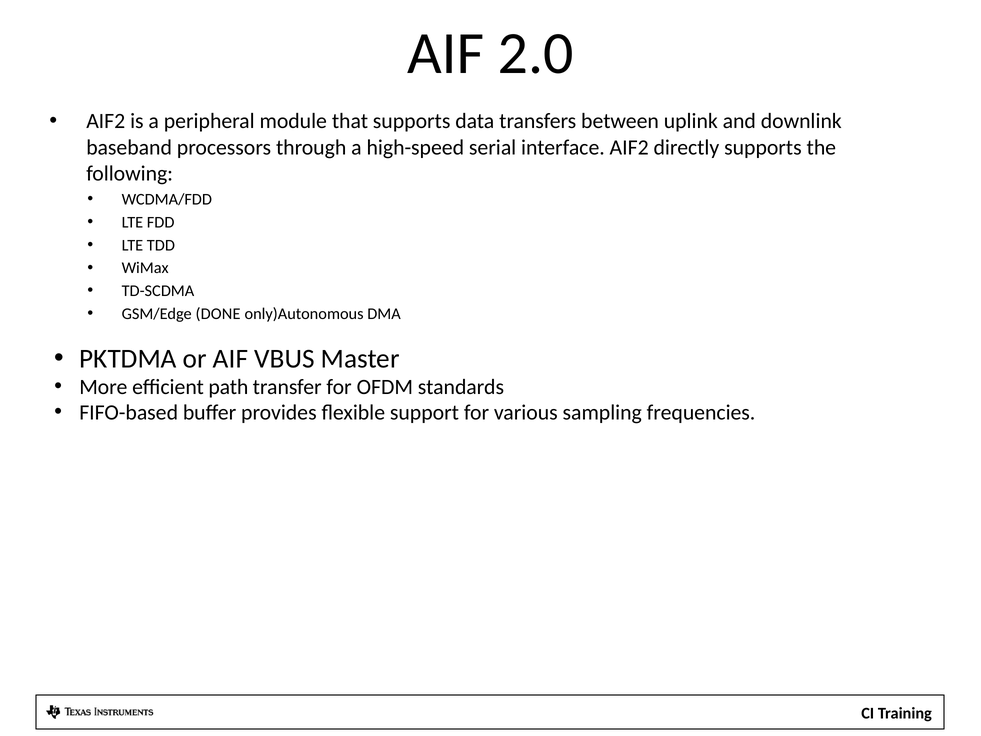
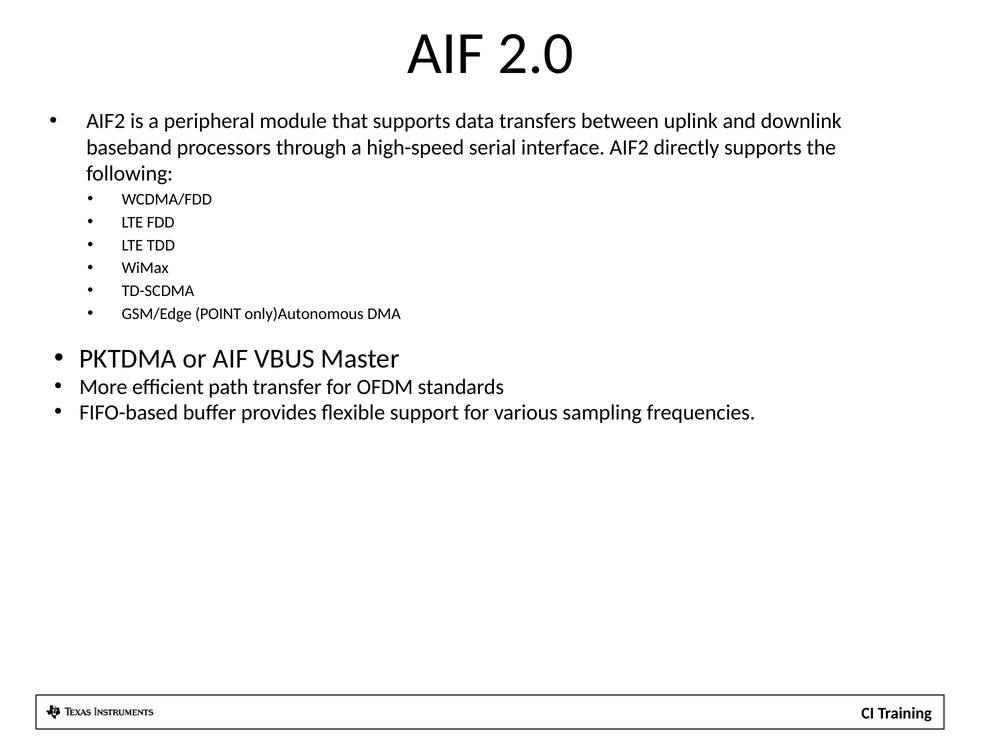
DONE: DONE -> POINT (218, 314)
